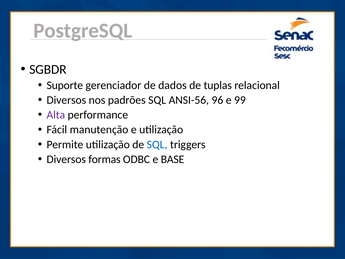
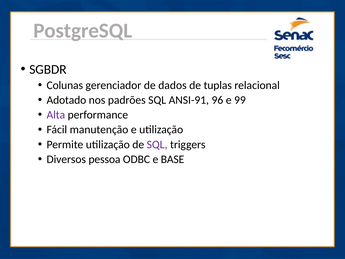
Suporte: Suporte -> Colunas (65, 85)
Diversos: Diversos -> Adotado (66, 100)
ANSI-56: ANSI-56 -> ANSI-91 (189, 100)
SQL colour: blue -> purple (157, 144)
formas: formas -> pessoa (104, 159)
